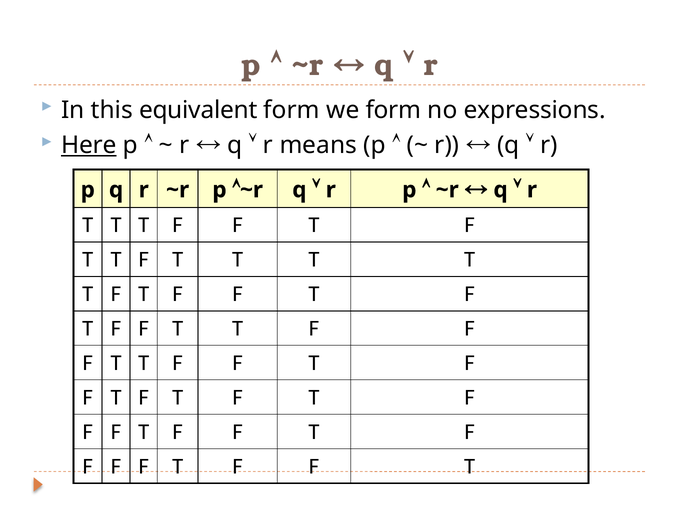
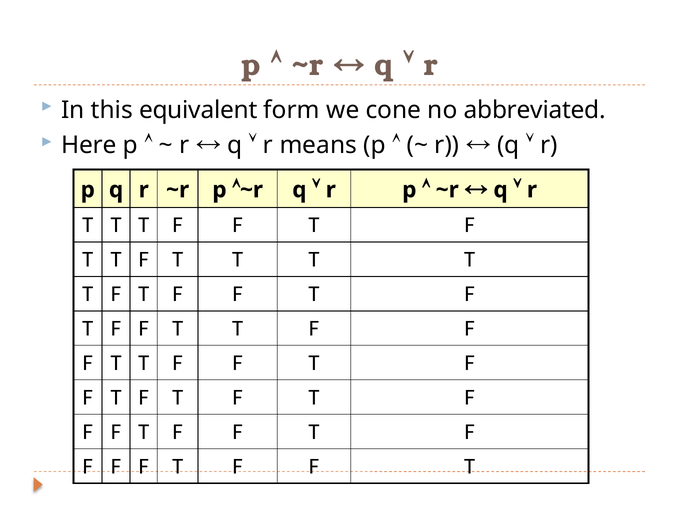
we form: form -> cone (393, 110)
expressions: expressions -> abbreviated (535, 110)
Here underline: present -> none (89, 145)
